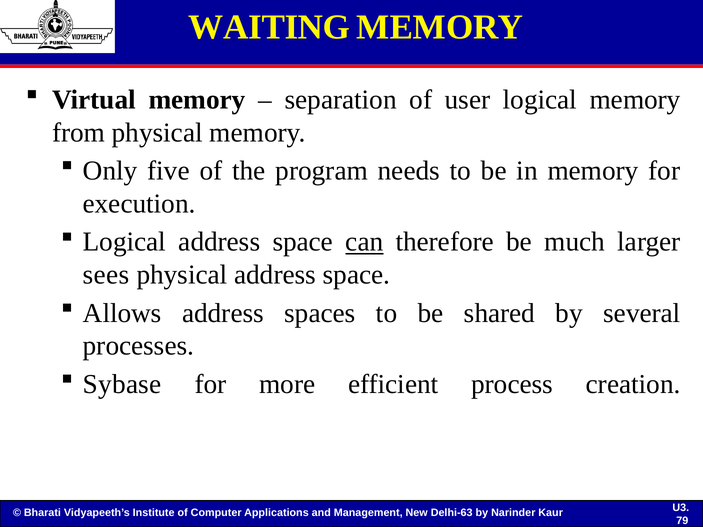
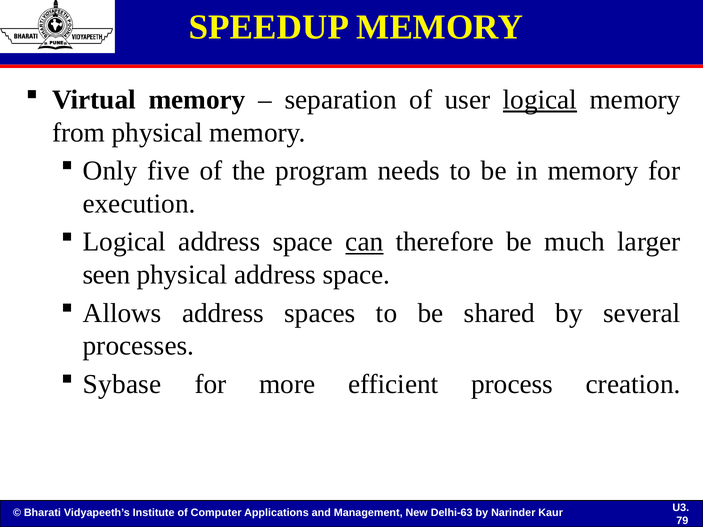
WAITING: WAITING -> SPEEDUP (269, 27)
logical underline: none -> present (540, 100)
sees: sees -> seen (106, 275)
